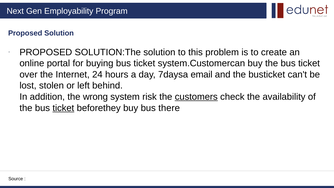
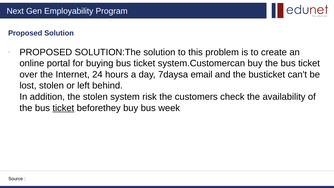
the wrong: wrong -> stolen (95, 97)
customers underline: present -> none (196, 97)
there: there -> week (169, 108)
